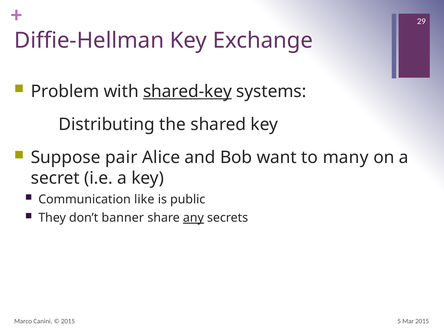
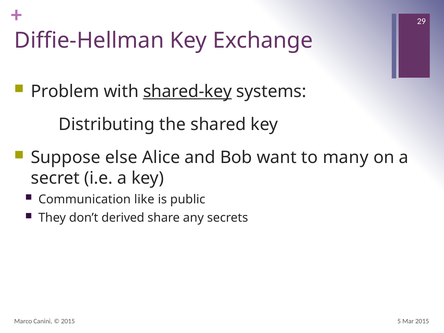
pair: pair -> else (121, 157)
banner: banner -> derived (123, 218)
any underline: present -> none (193, 218)
